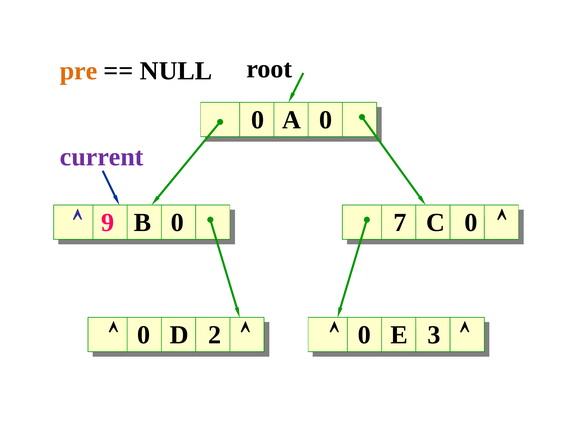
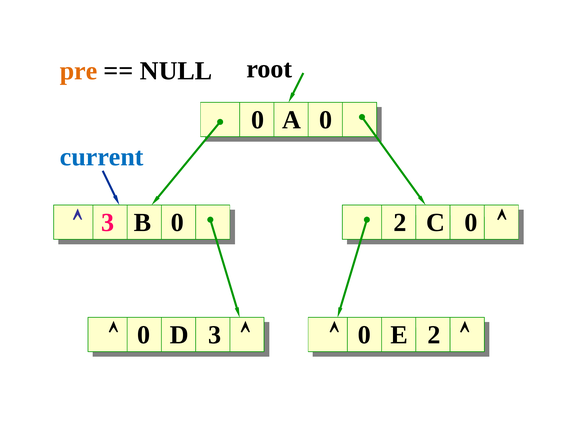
current colour: purple -> blue (102, 157)
9: 9 -> 3 (108, 223)
0 7: 7 -> 2 (400, 223)
D 2: 2 -> 3 (215, 335)
E 3: 3 -> 2 (434, 335)
